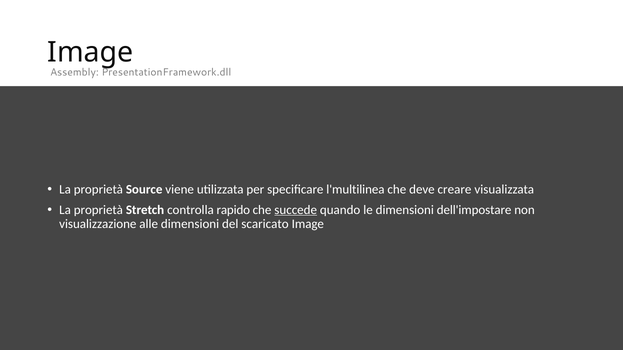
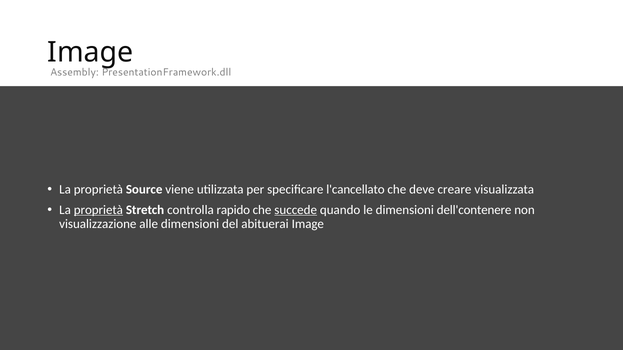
l'multilinea: l'multilinea -> l'cancellato (355, 189)
proprietà underline: none -> present (98, 210)
dell'impostare: dell'impostare -> dell'contenere (474, 210)
scaricato: scaricato -> abituerai (265, 224)
